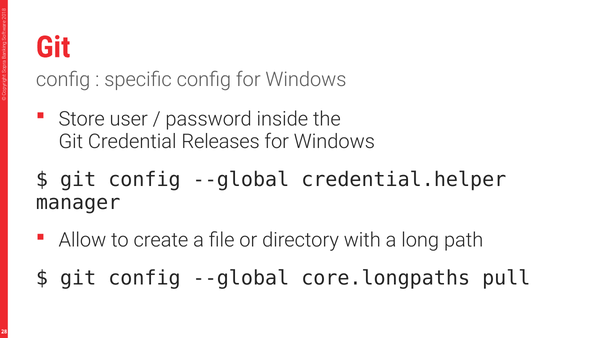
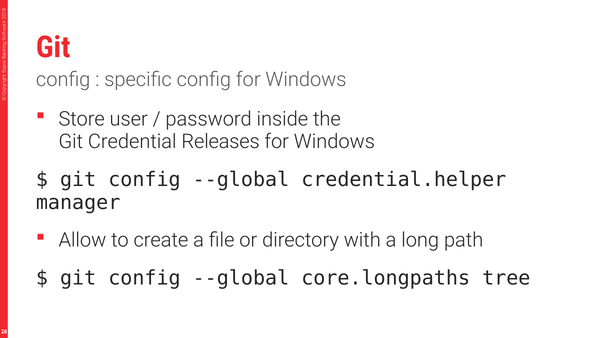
pull: pull -> tree (506, 278)
